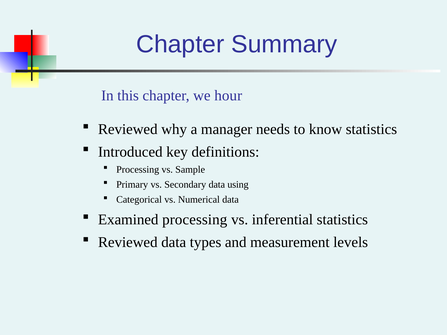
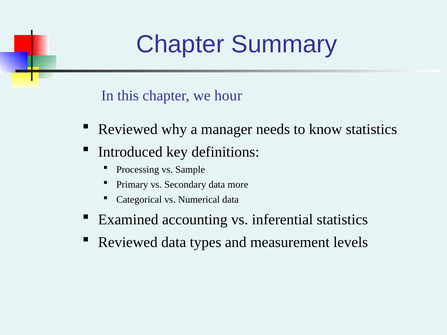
using: using -> more (238, 185)
Examined processing: processing -> accounting (195, 220)
